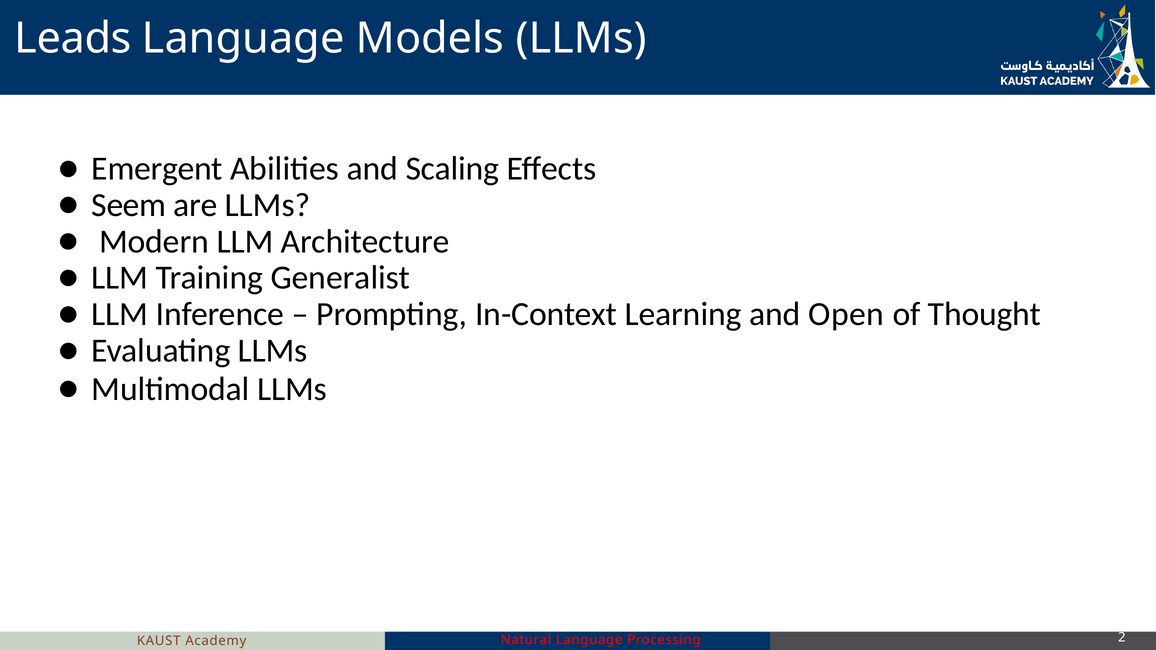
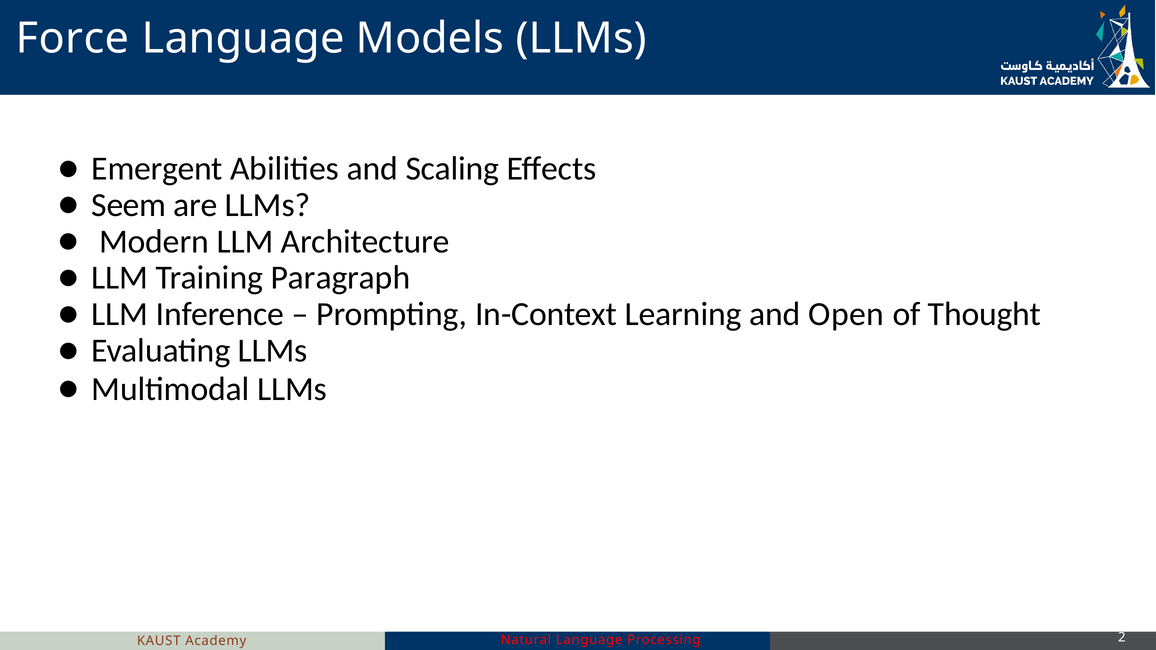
Leads: Leads -> Force (73, 39)
Generalist: Generalist -> Paragraph (340, 278)
